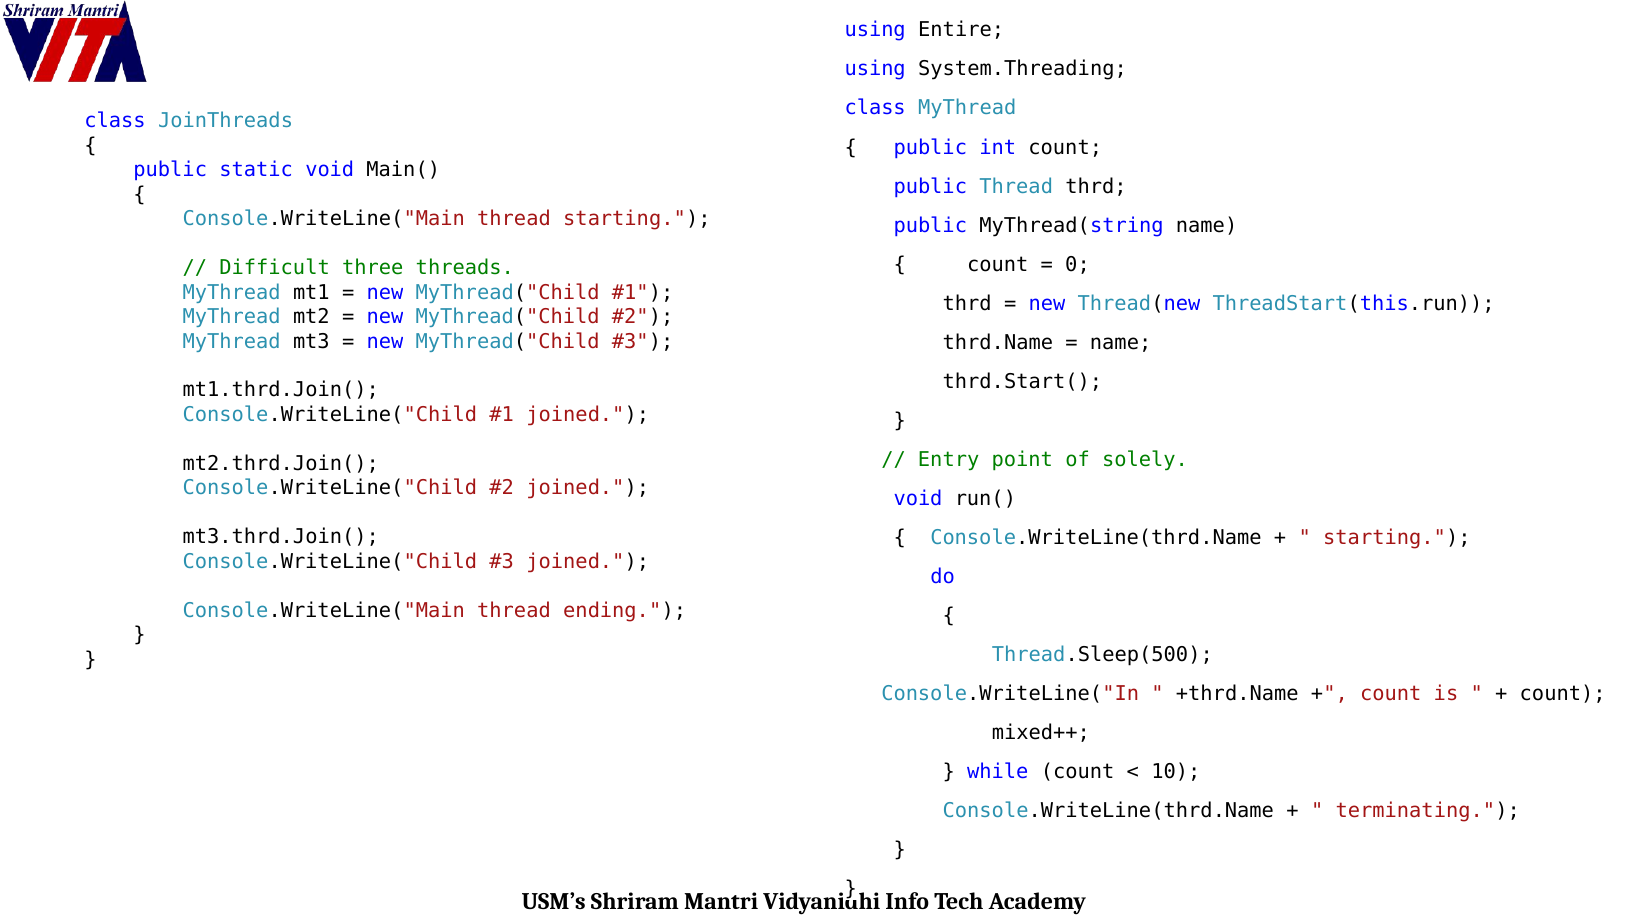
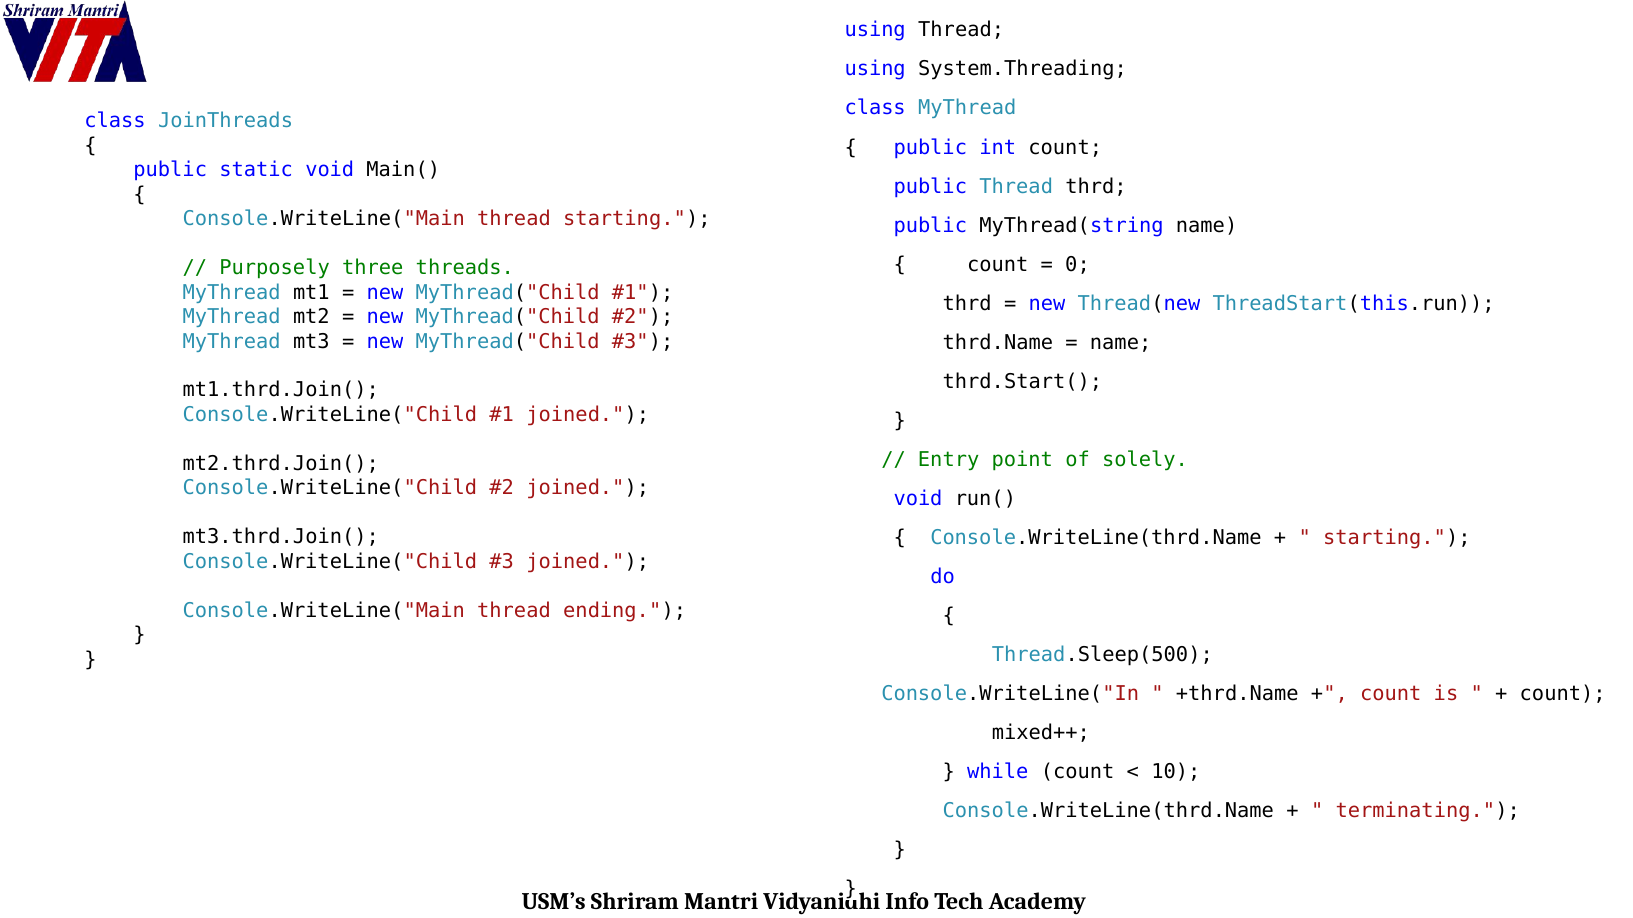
using Entire: Entire -> Thread (961, 30)
Difficult: Difficult -> Purposely (275, 268)
